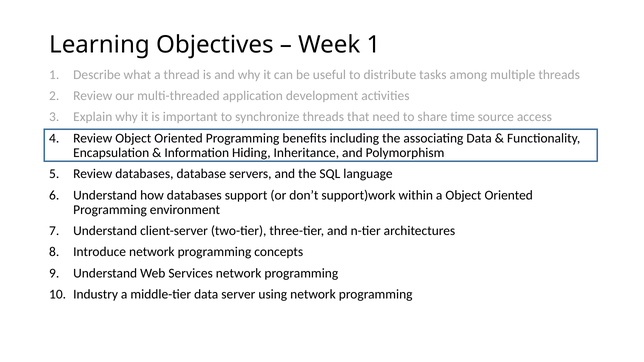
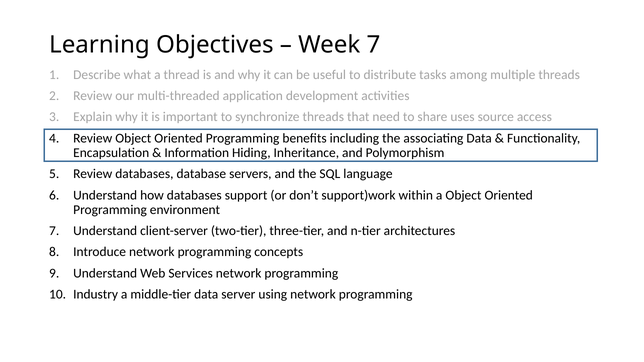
Week 1: 1 -> 7 (373, 45)
time: time -> uses (463, 117)
